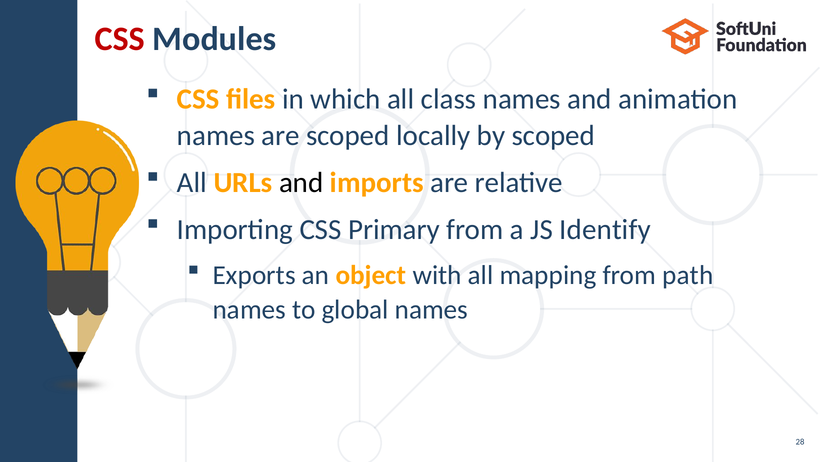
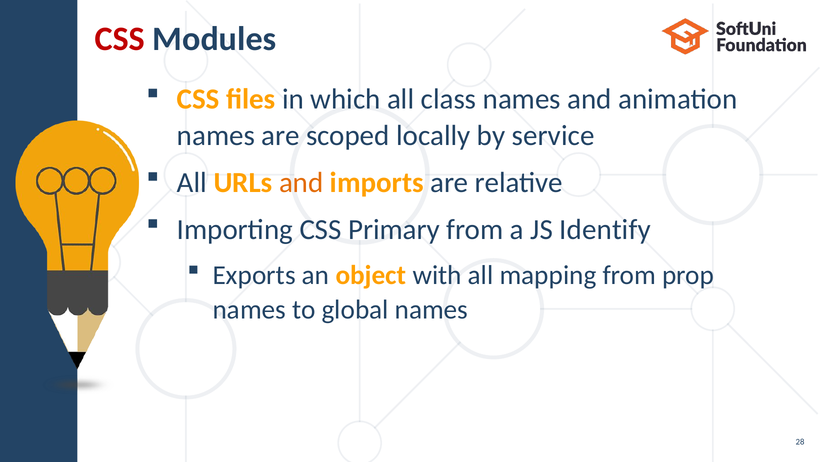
by scoped: scoped -> service (553, 136)
and colour: black -> orange (301, 182)
path: path -> prop (688, 275)
